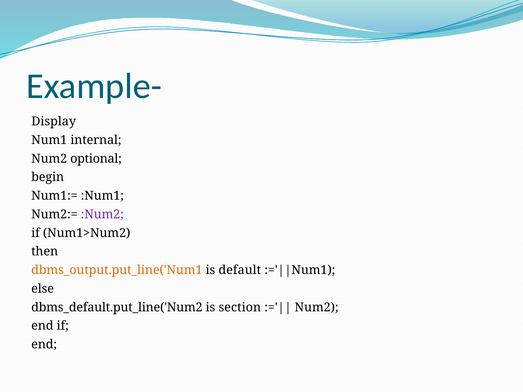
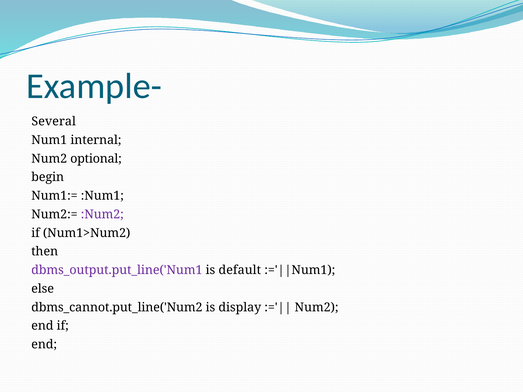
Display: Display -> Several (54, 122)
dbms_output.put_line('Num1 colour: orange -> purple (117, 270)
dbms_default.put_line('Num2: dbms_default.put_line('Num2 -> dbms_cannot.put_line('Num2 (117, 307)
section: section -> display (240, 307)
